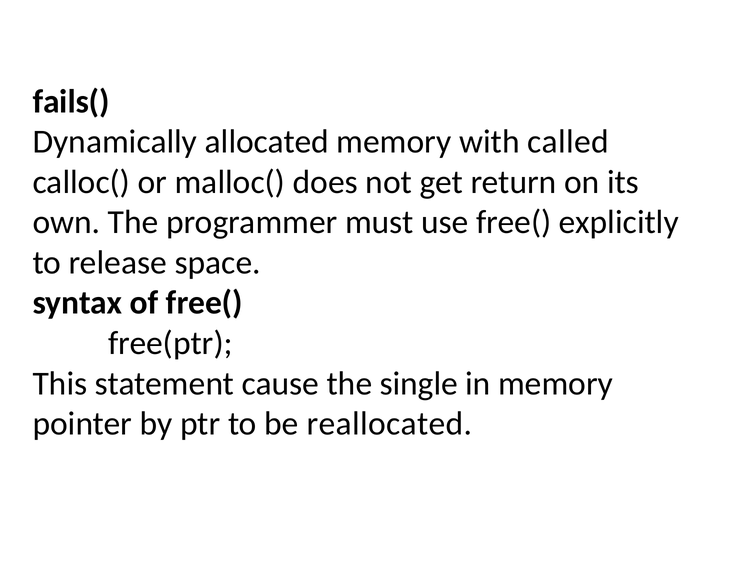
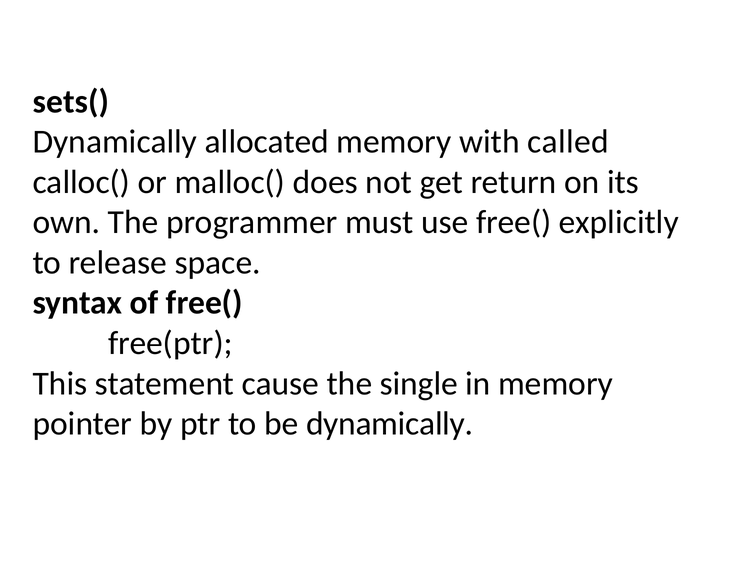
fails(: fails( -> sets( (71, 102)
be reallocated: reallocated -> dynamically (390, 424)
